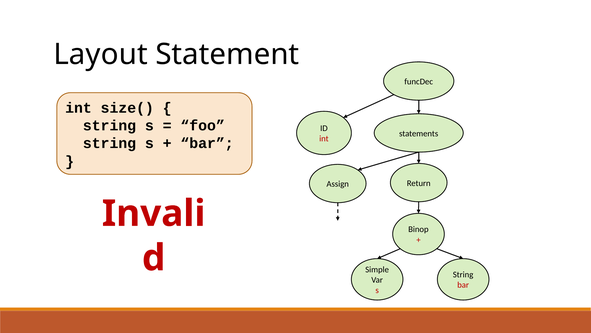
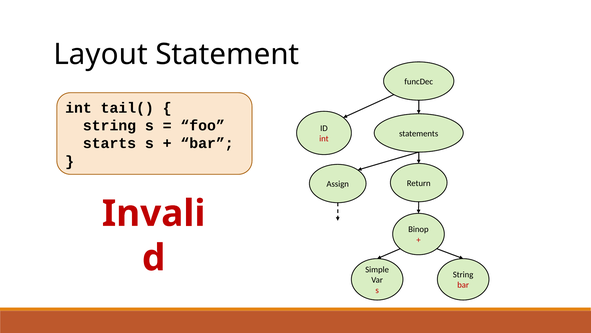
size(: size( -> tail( (127, 108)
string: string -> starts (110, 143)
